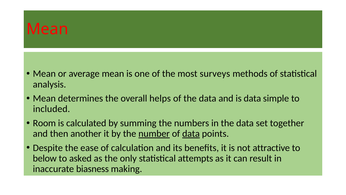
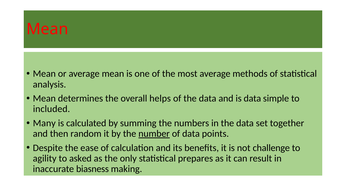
most surveys: surveys -> average (215, 74)
Room: Room -> Many (44, 123)
another: another -> random (86, 133)
data underline: present -> none (191, 133)
attractive: attractive -> challenge (271, 148)
below: below -> agility (45, 158)
attempts: attempts -> prepares (195, 158)
